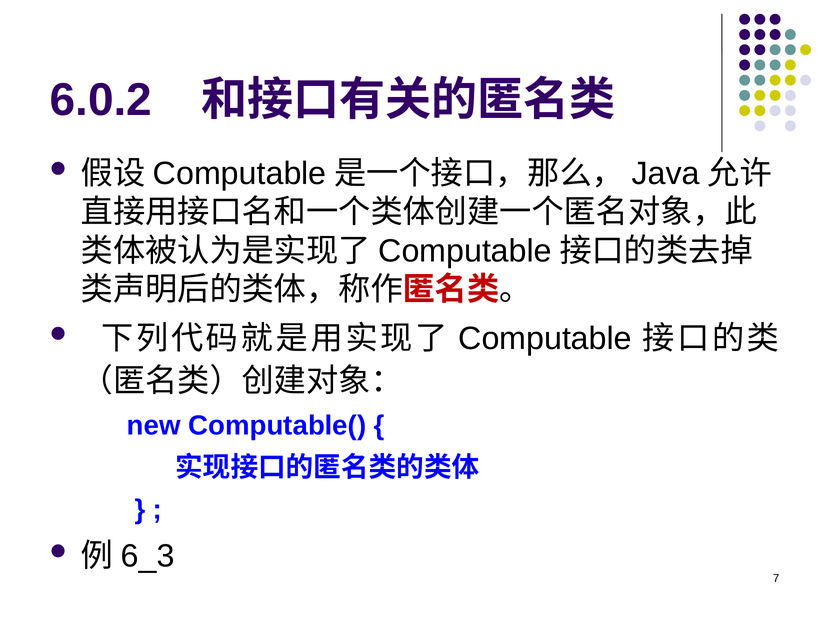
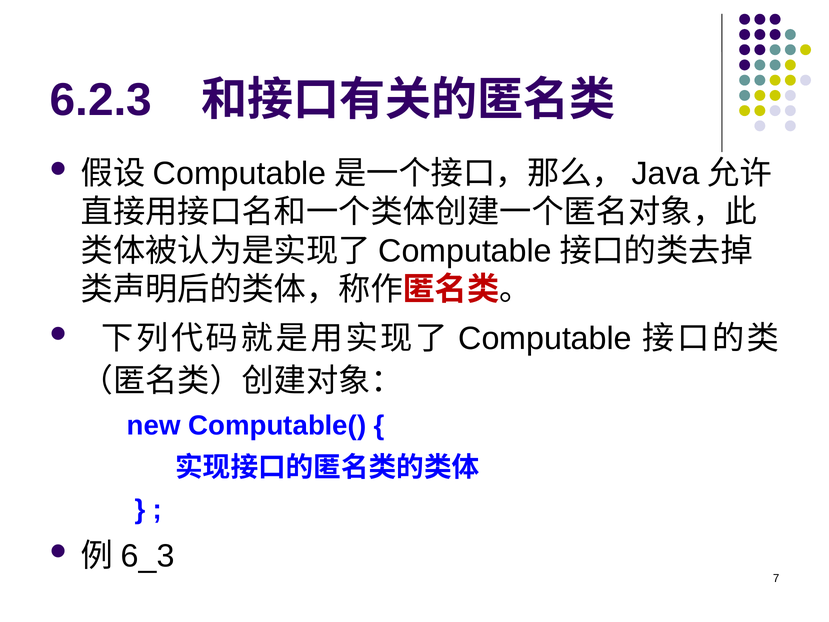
6.0.2: 6.0.2 -> 6.2.3 (101, 100)
